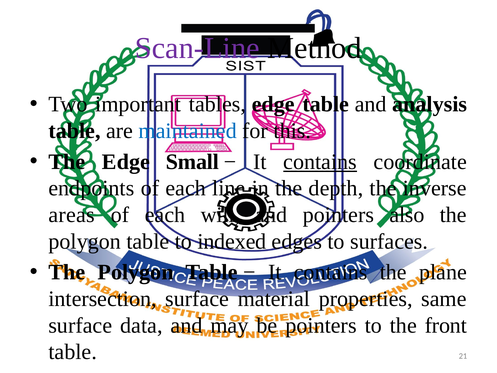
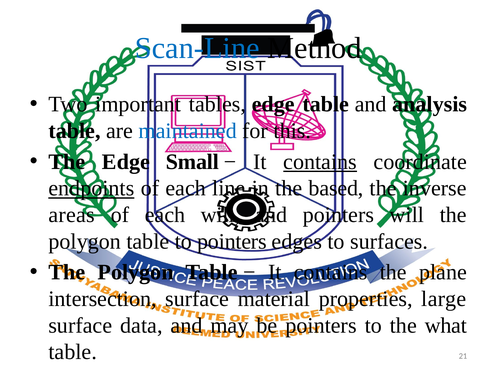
Scan-Line colour: purple -> blue (197, 48)
endpoints underline: none -> present (91, 188)
depth: depth -> based (336, 188)
pointers also: also -> will (407, 215)
to indexed: indexed -> pointers (232, 241)
same: same -> large (444, 299)
front: front -> what (446, 325)
